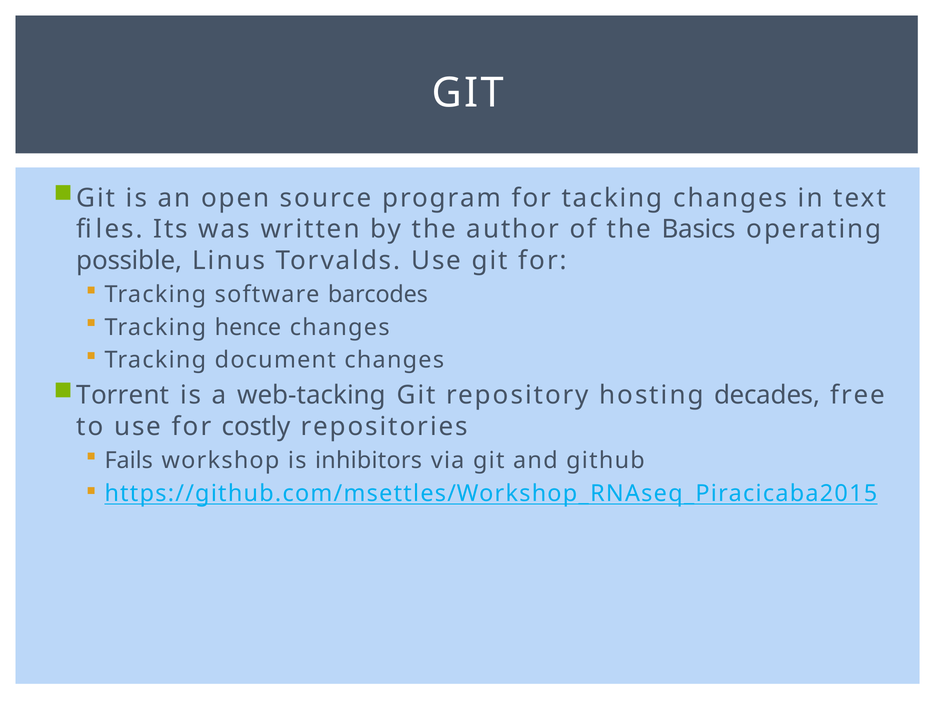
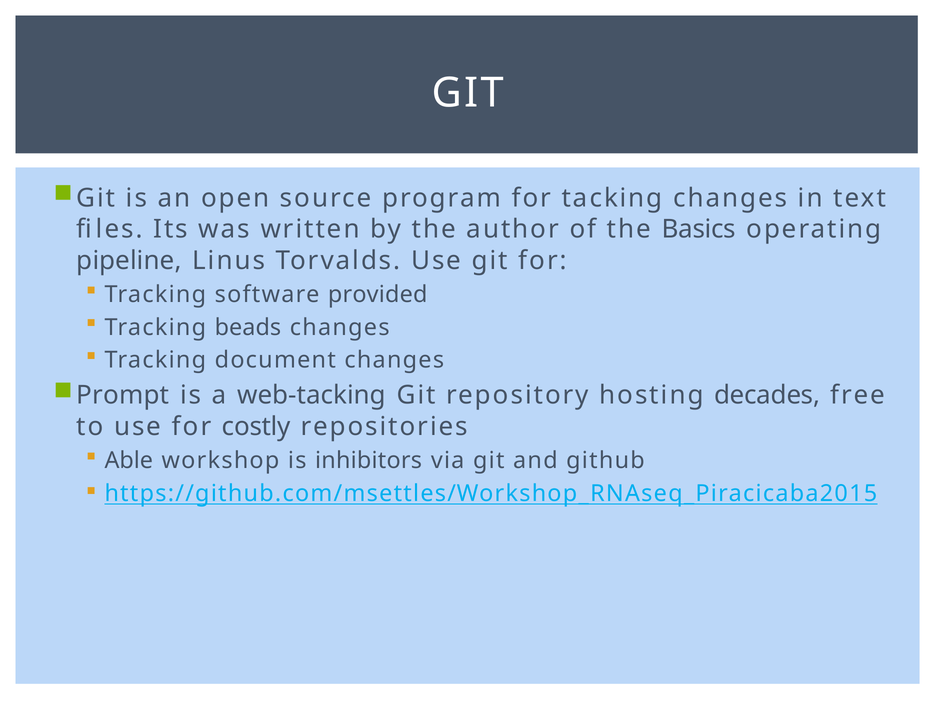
possible: possible -> pipeline (129, 261)
barcodes: barcodes -> provided (378, 295)
hence: hence -> beads (248, 328)
Torrent: Torrent -> Prompt (123, 395)
Fails: Fails -> Able (129, 461)
